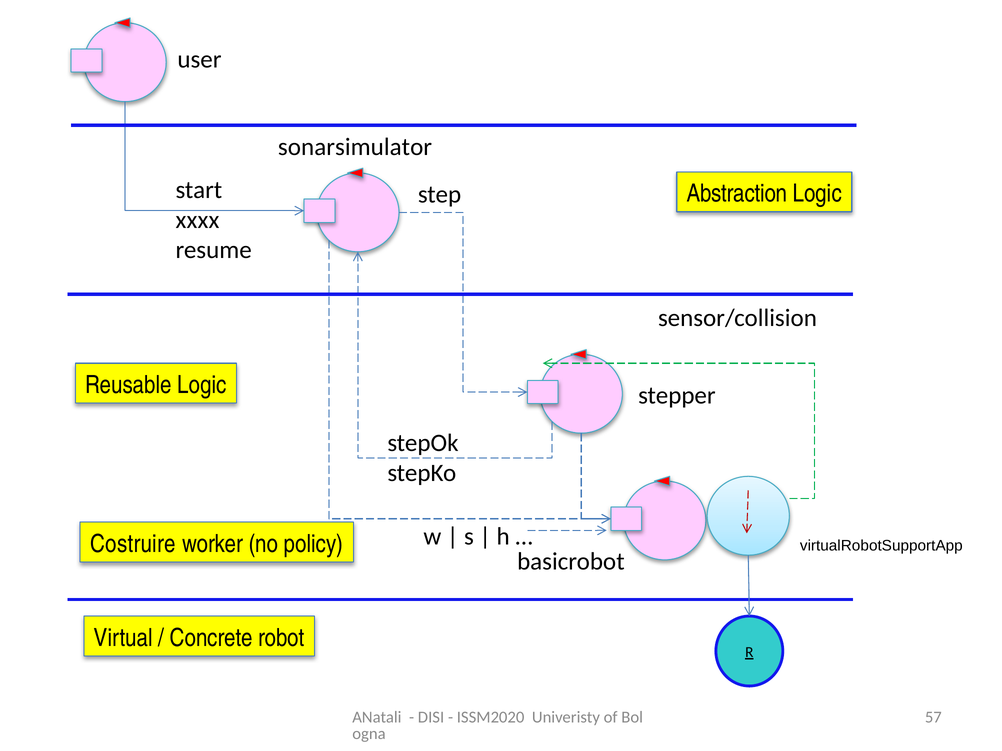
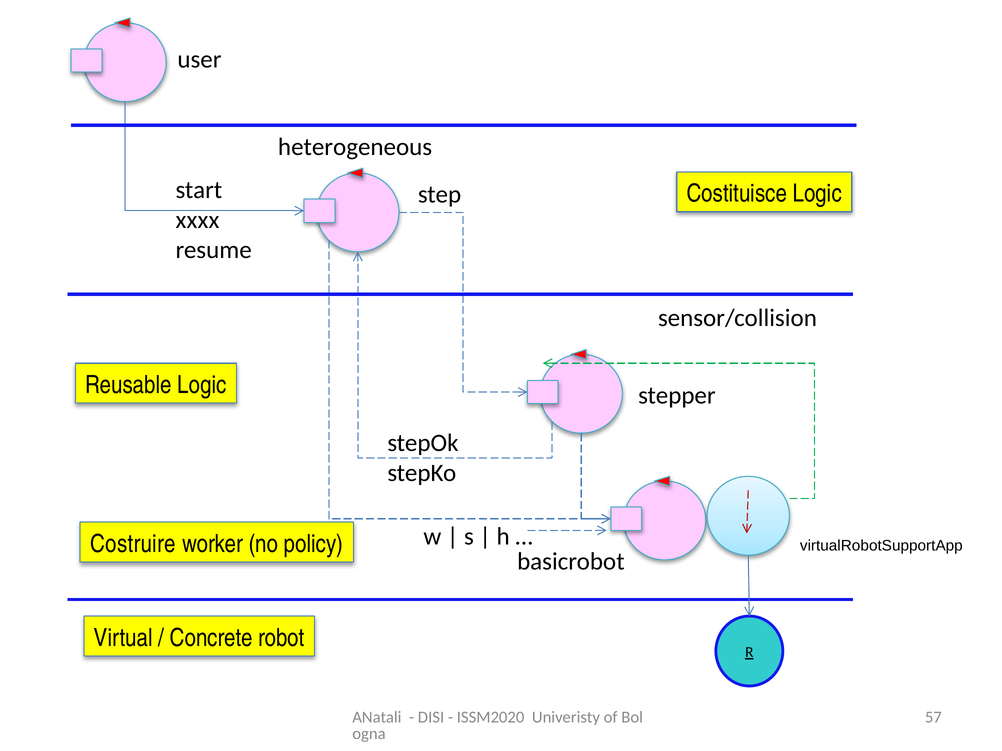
sonarsimulator: sonarsimulator -> heterogeneous (355, 147)
Abstraction: Abstraction -> Costituisce (737, 194)
